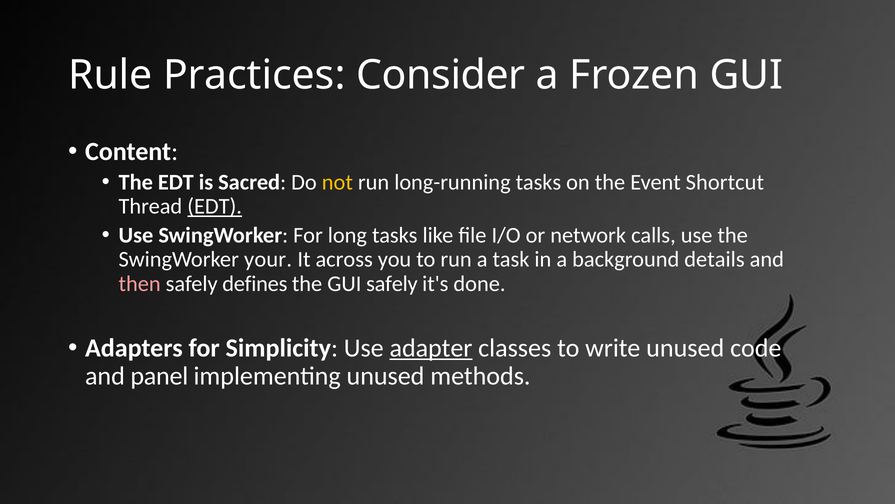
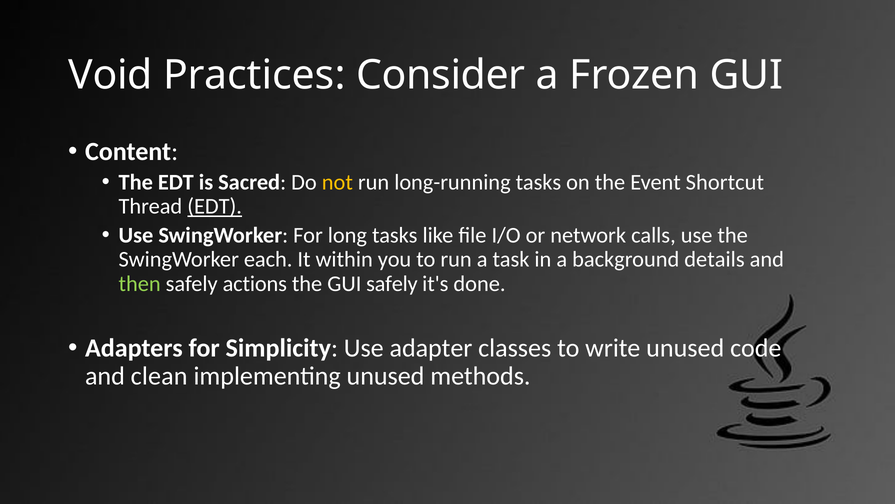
Rule: Rule -> Void (110, 75)
your: your -> each (268, 259)
across: across -> within (344, 259)
then colour: pink -> light green (140, 283)
defines: defines -> actions (255, 283)
adapter underline: present -> none (431, 348)
panel: panel -> clean (159, 376)
